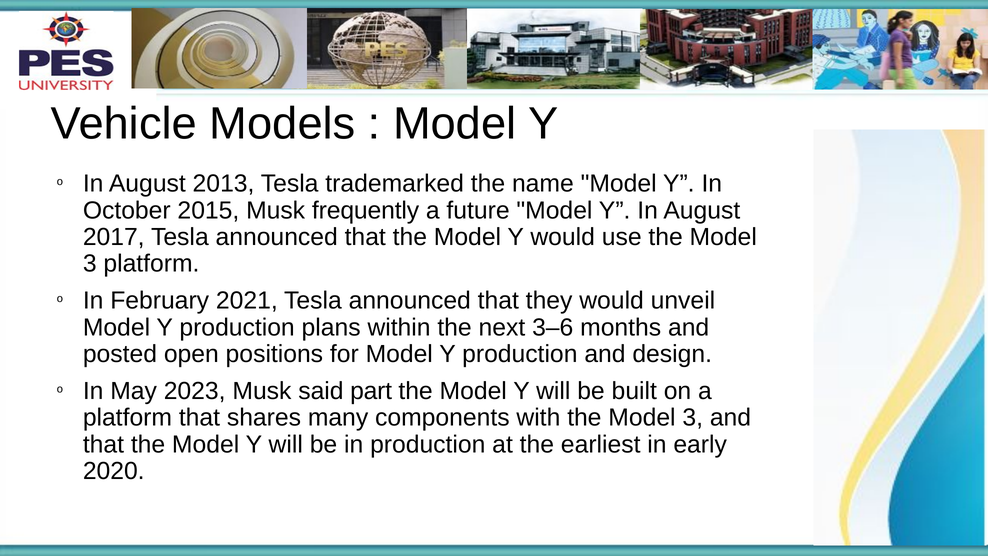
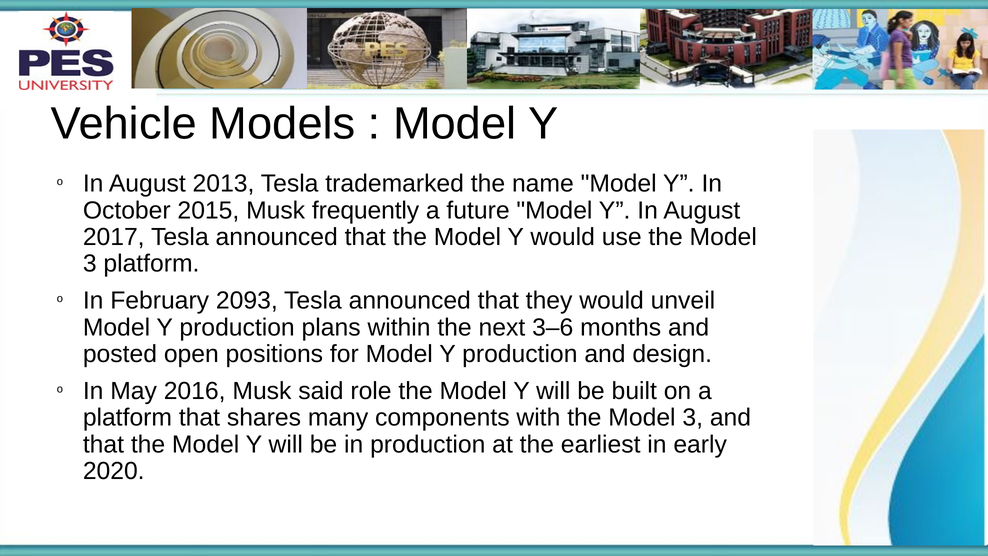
2021: 2021 -> 2093 (247, 301)
2023: 2023 -> 2016 (195, 391)
part: part -> role (371, 391)
